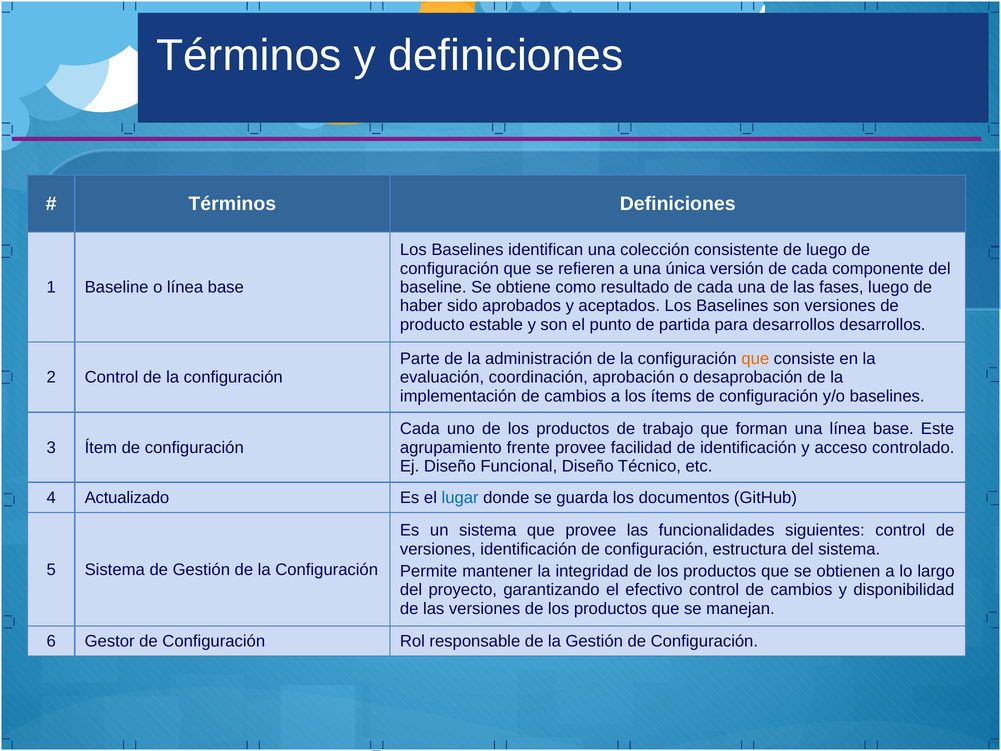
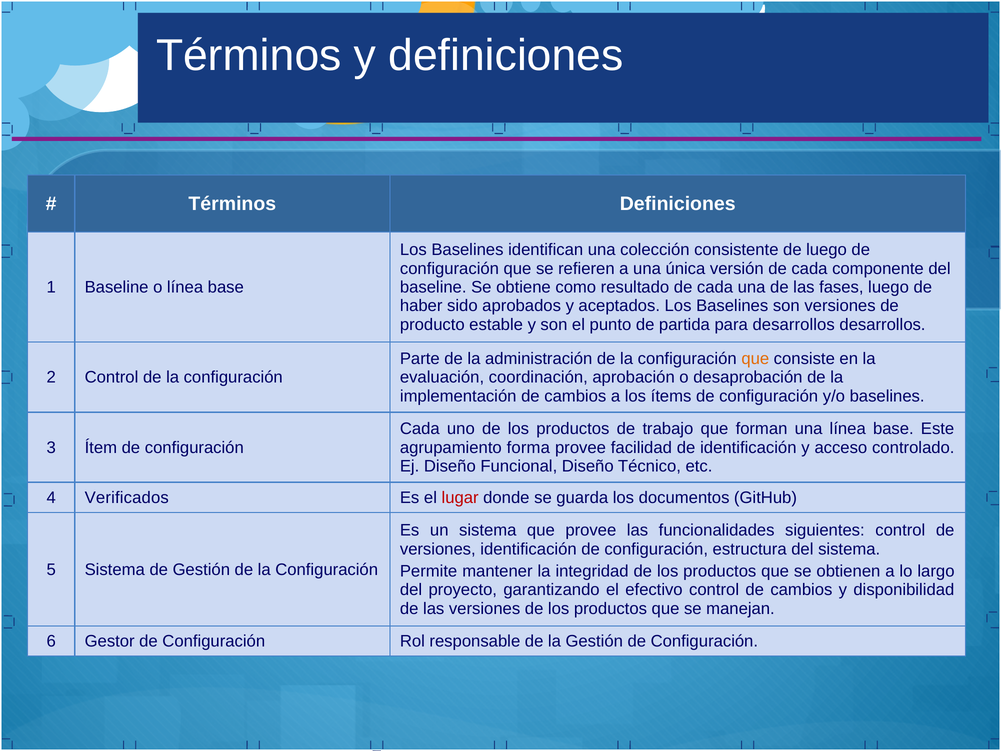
frente: frente -> forma (528, 447)
Actualizado: Actualizado -> Verificados (127, 498)
lugar colour: blue -> red (460, 498)
